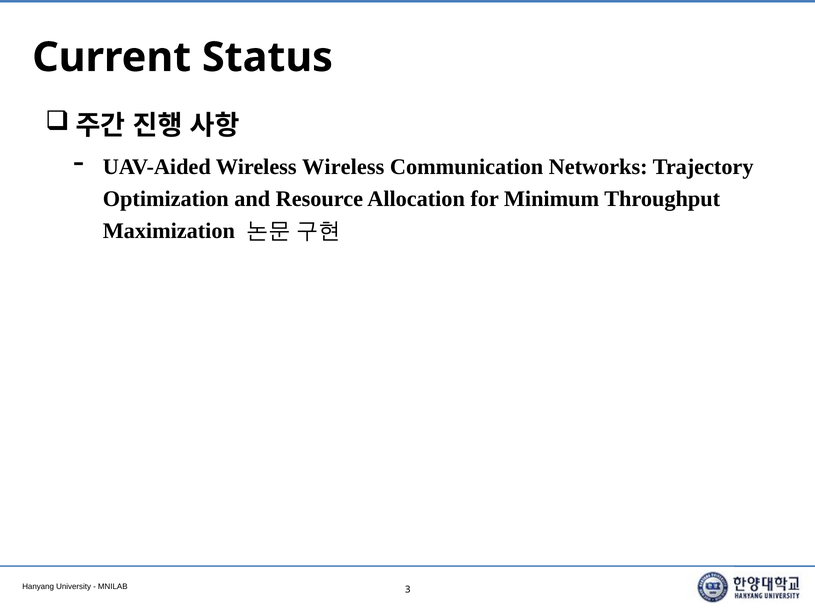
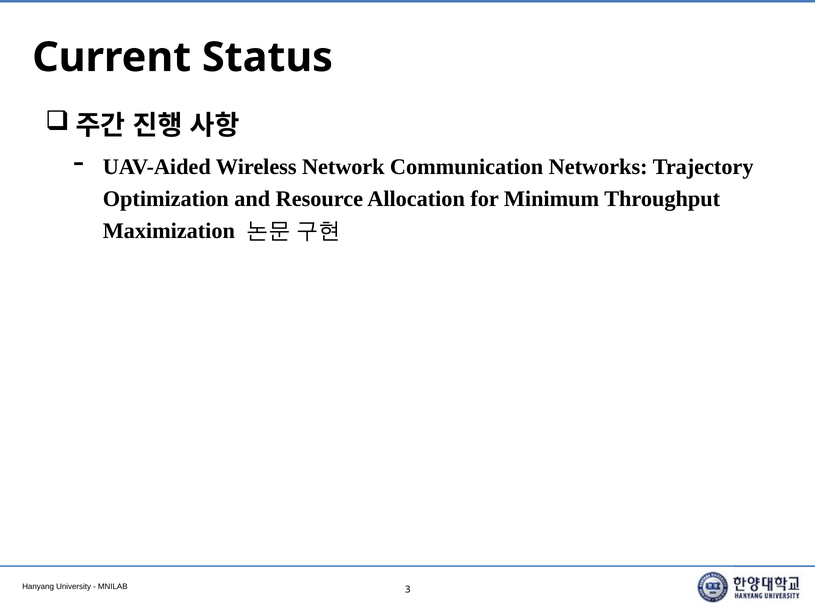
Wireless Wireless: Wireless -> Network (343, 167)
